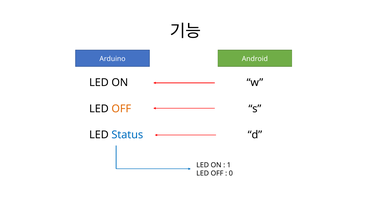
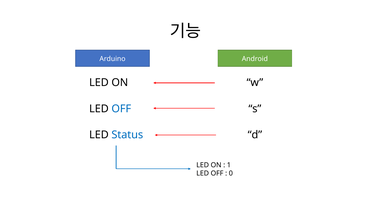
OFF colour: orange -> blue (121, 109)
